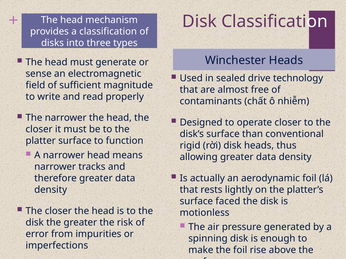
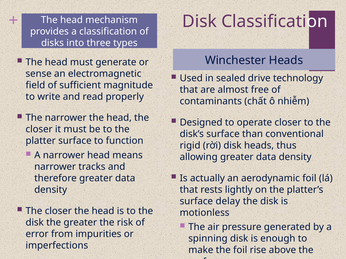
faced: faced -> delay (228, 202)
